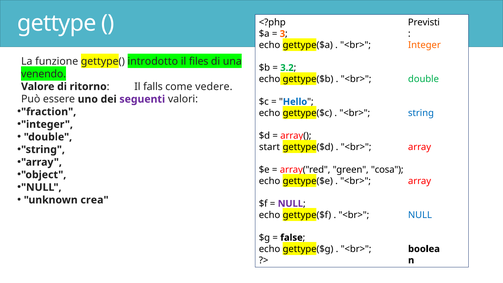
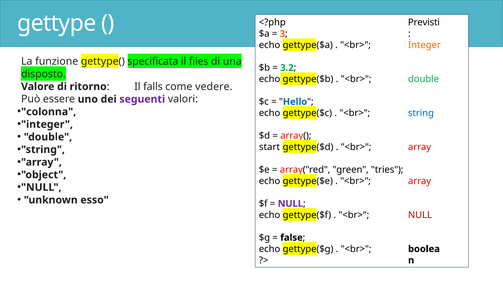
introdotto: introdotto -> specificata (153, 61)
venendo: venendo -> disposto (43, 74)
fraction: fraction -> colonna (49, 112)
cosa: cosa -> tries (387, 170)
crea: crea -> esso (95, 200)
NULL colour: blue -> red (420, 215)
